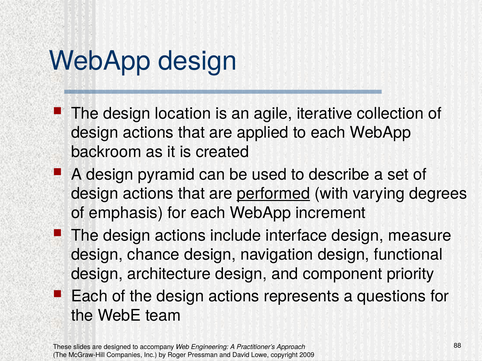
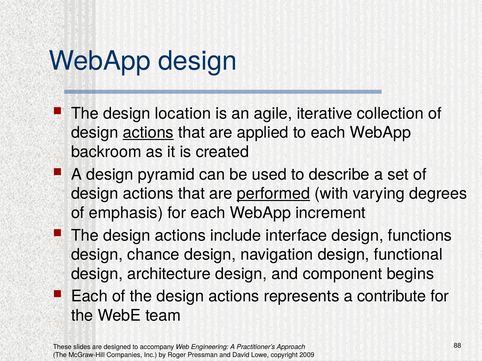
actions underline: none -> present (148, 133)
measure: measure -> functions (420, 236)
priority: priority -> begins (410, 274)
questions: questions -> contribute (392, 297)
